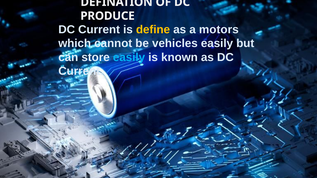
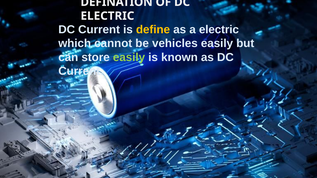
PRODUCE: PRODUCE -> ELECTRIC (107, 16)
a motors: motors -> electric (219, 30)
easily colour: light blue -> light green (129, 57)
